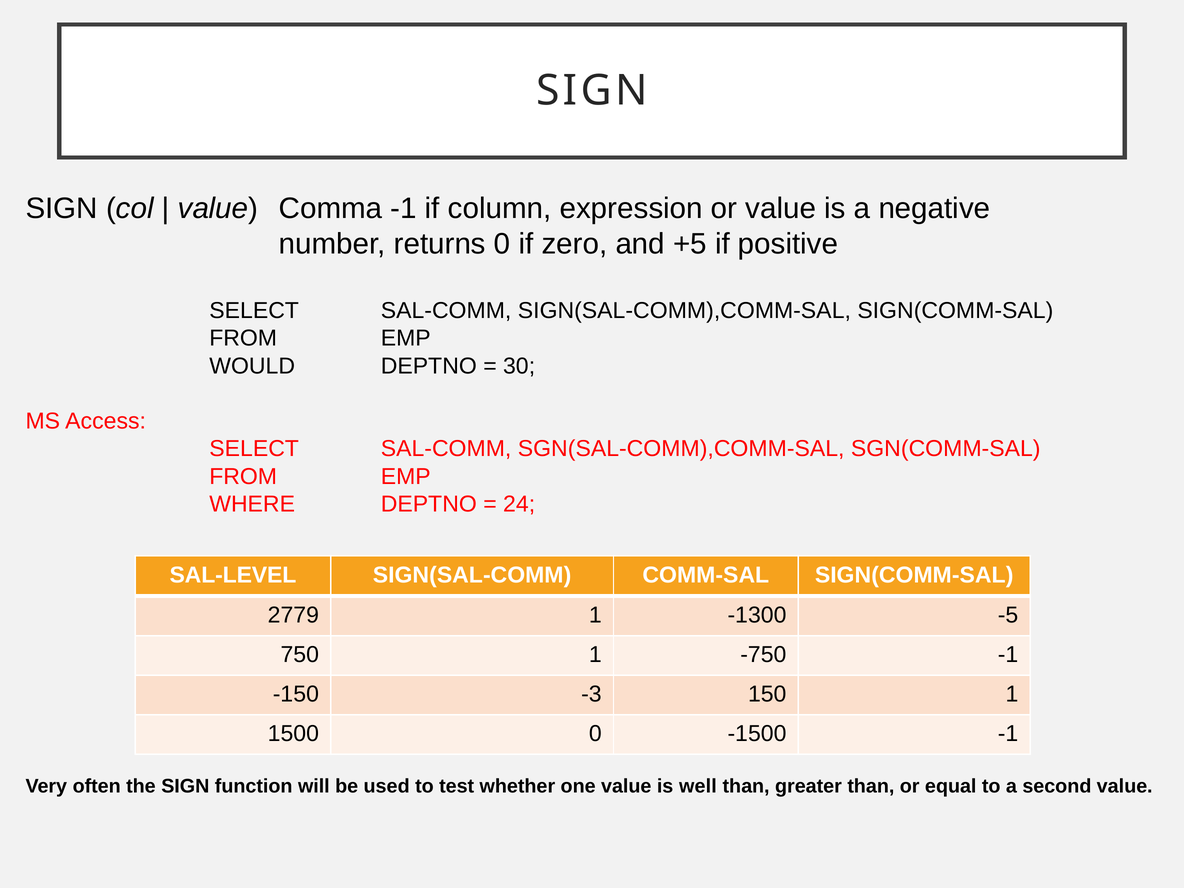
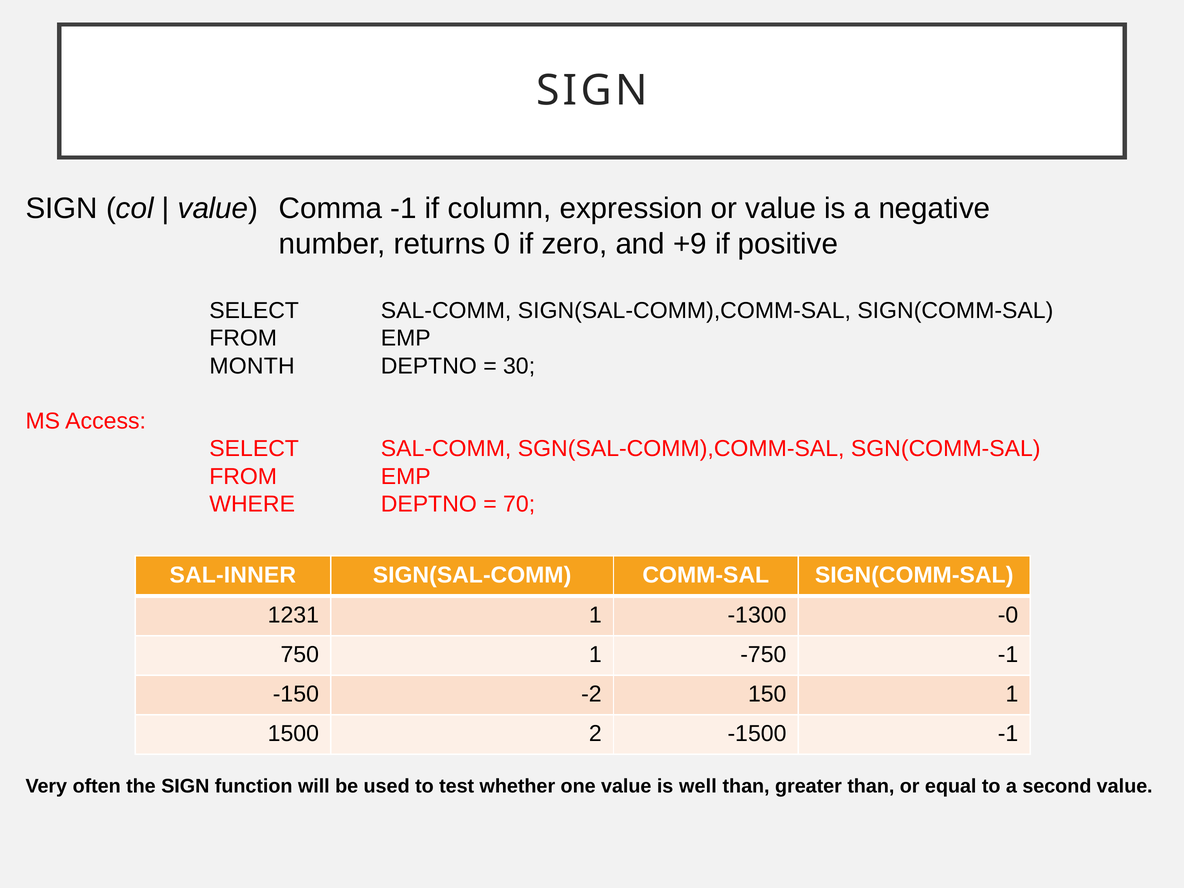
+5: +5 -> +9 (690, 244)
WOULD: WOULD -> MONTH (252, 366)
24: 24 -> 70 (519, 504)
SAL-LEVEL: SAL-LEVEL -> SAL-INNER (233, 575)
2779: 2779 -> 1231 (293, 615)
-5: -5 -> -0 (1008, 615)
-3: -3 -> -2 (591, 694)
1500 0: 0 -> 2 (595, 734)
